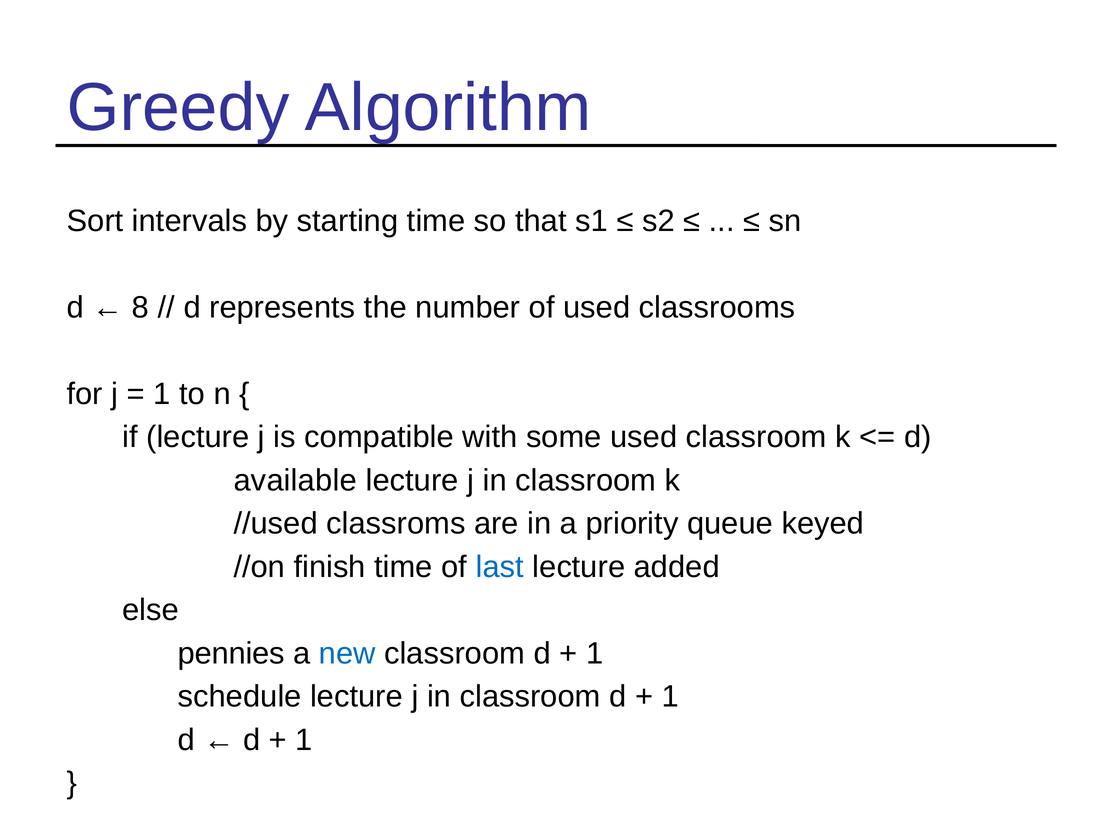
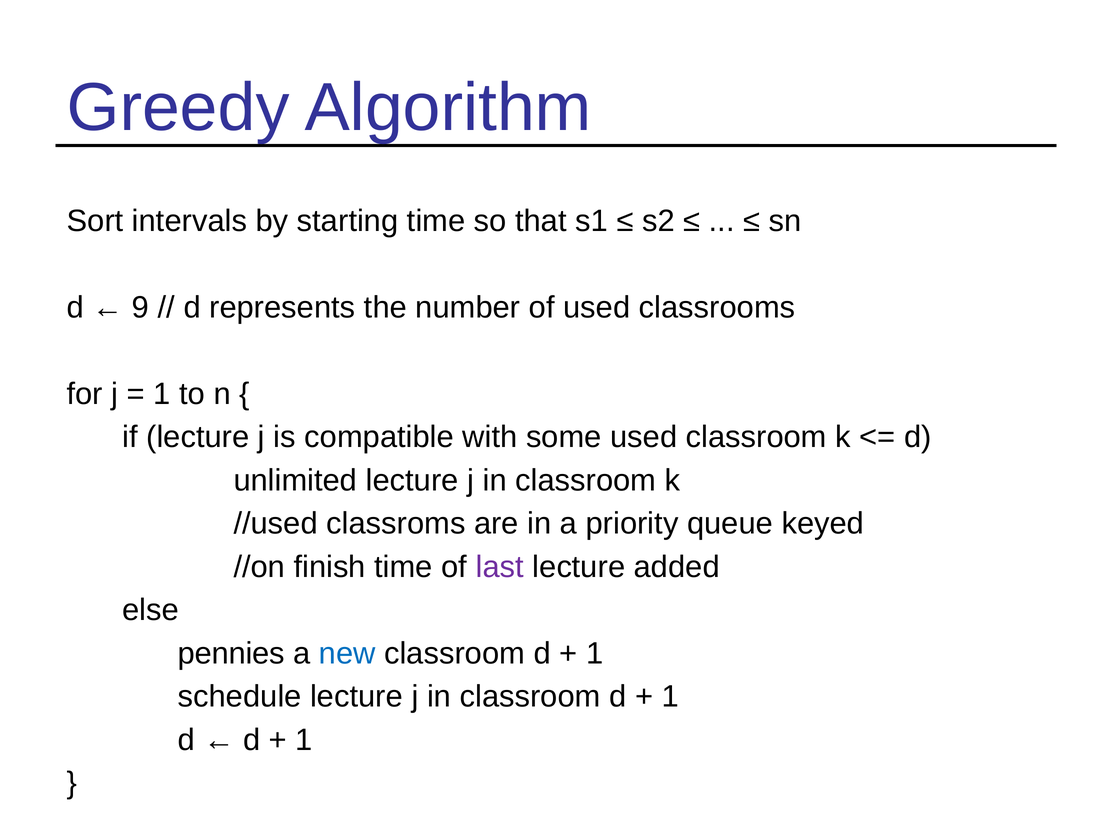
8: 8 -> 9 (140, 307)
available: available -> unlimited (295, 480)
last colour: blue -> purple (500, 567)
